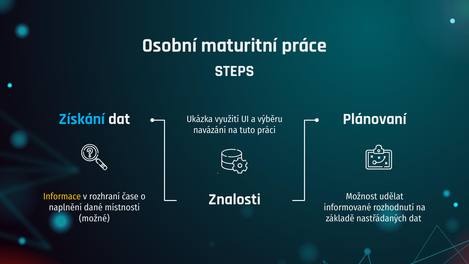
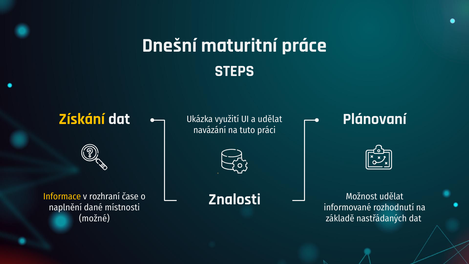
Osobní: Osobní -> Dnešní (169, 45)
Získání colour: light blue -> yellow (82, 119)
a výběru: výběru -> udělat (270, 119)
